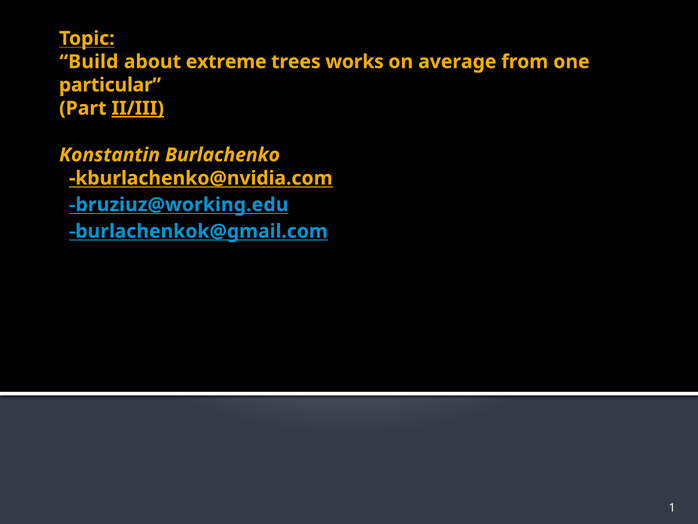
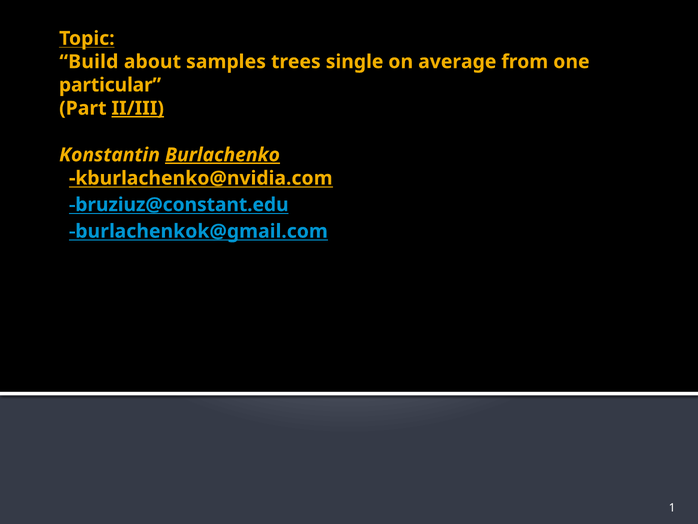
extreme: extreme -> samples (226, 62)
works: works -> single (355, 62)
Burlachenko underline: none -> present (222, 155)
bruziuz@working.edu: bruziuz@working.edu -> bruziuz@constant.edu (179, 205)
